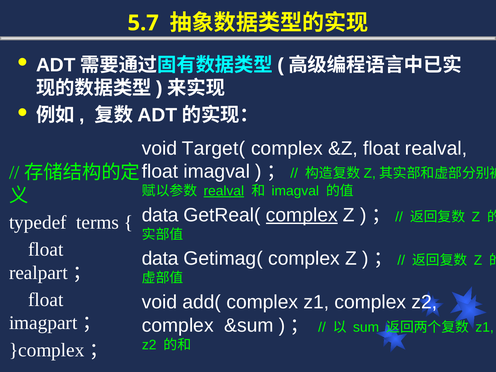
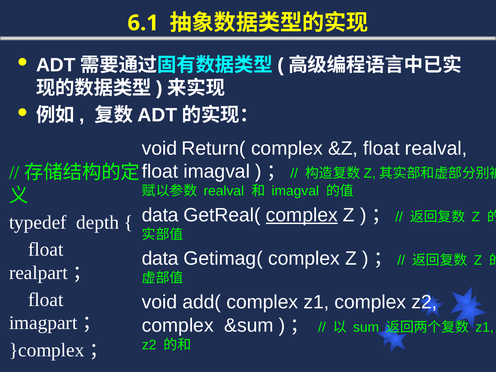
5.7: 5.7 -> 6.1 (143, 23)
Target(: Target( -> Return( (214, 148)
realval underline: present -> none (224, 191)
terms: terms -> depth (98, 223)
